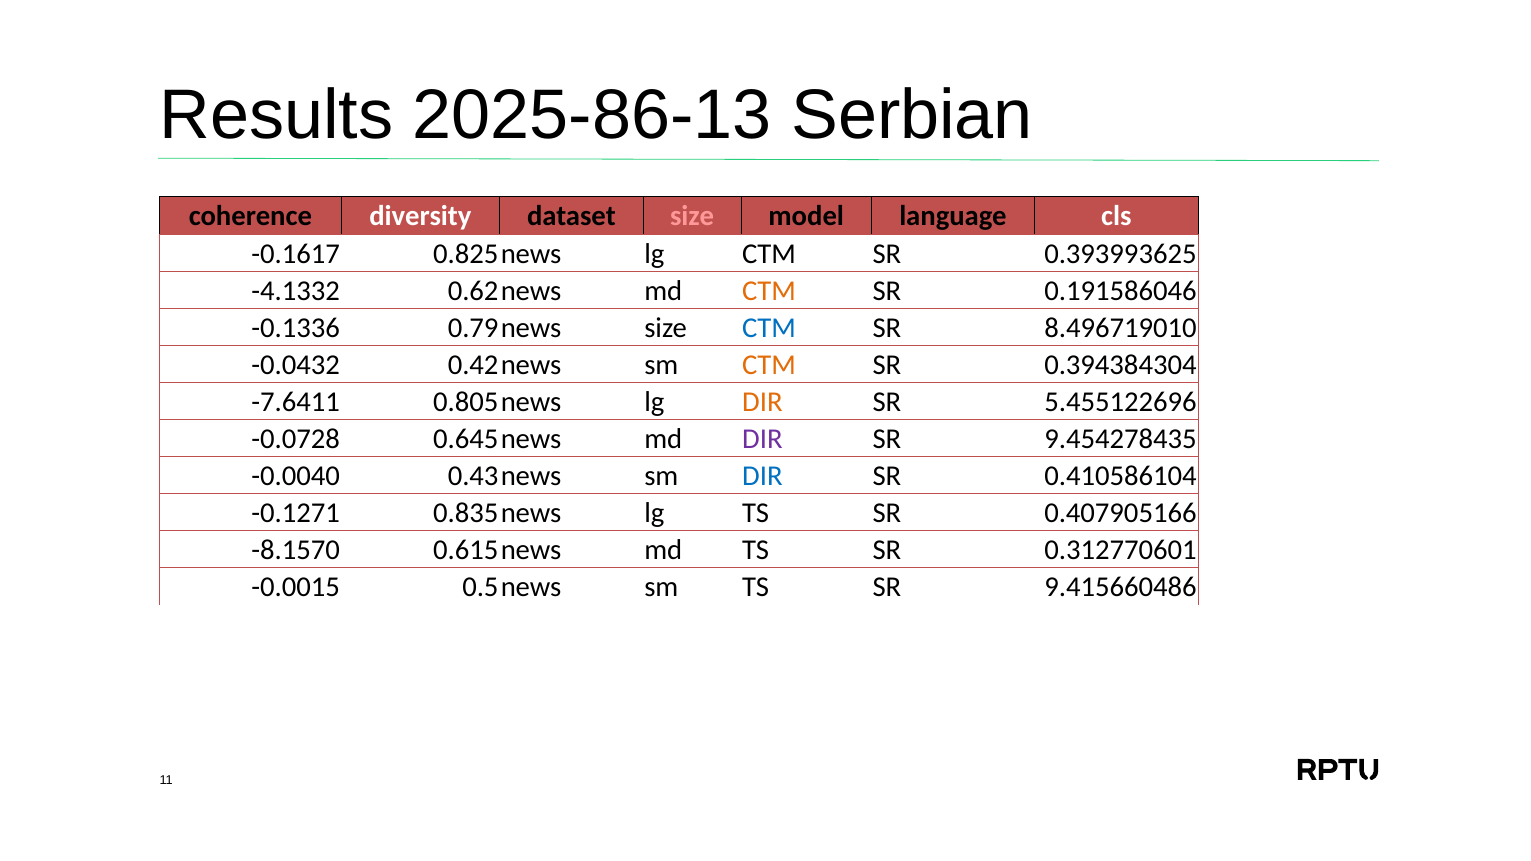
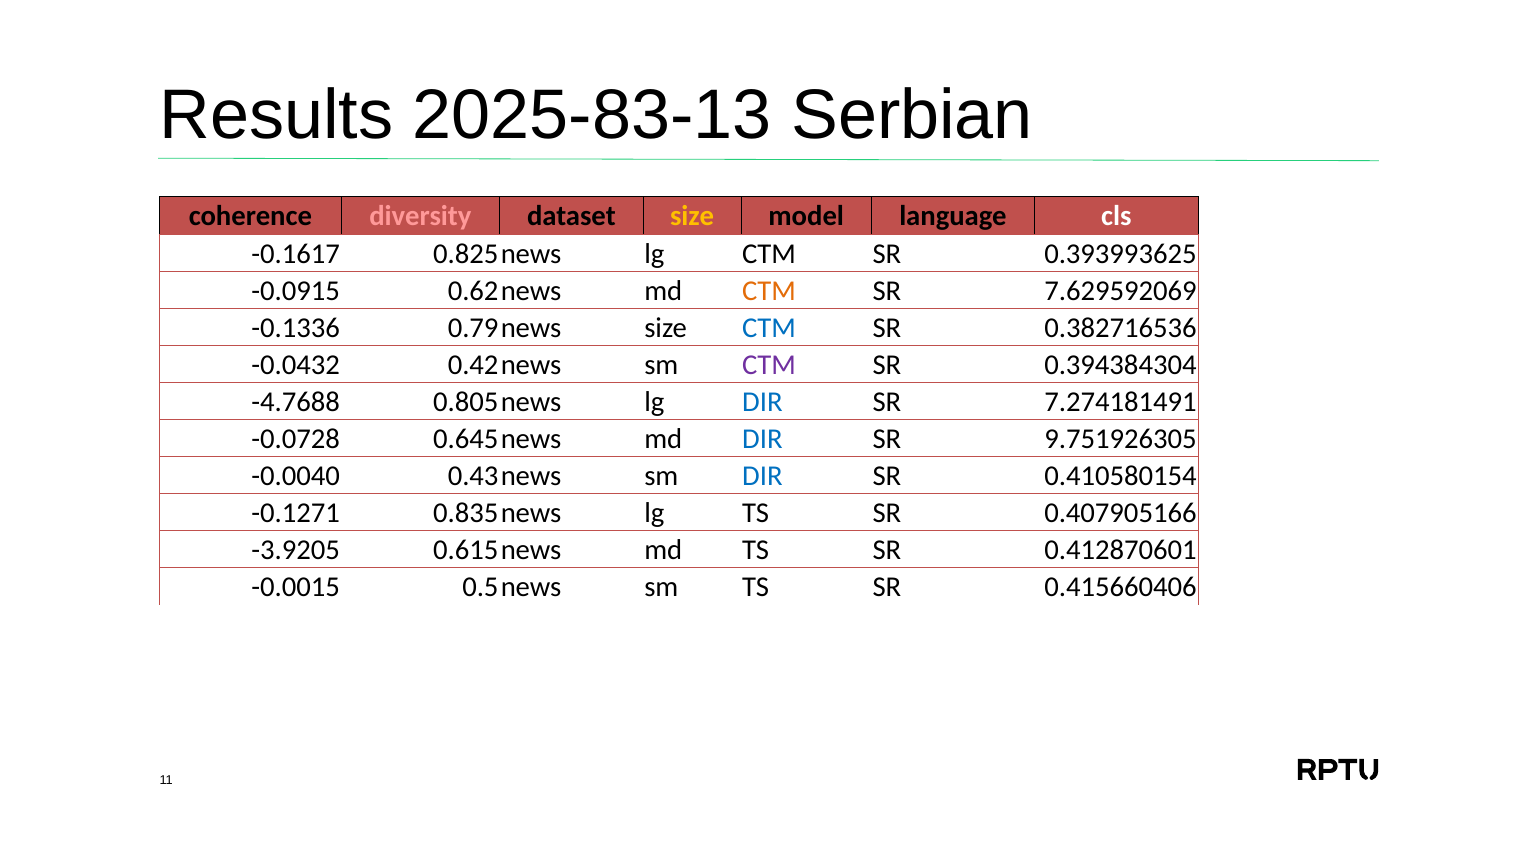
2025-86-13: 2025-86-13 -> 2025-83-13 (592, 116)
diversity colour: white -> pink (420, 216)
size colour: pink -> yellow (692, 216)
-4.1332: -4.1332 -> -0.0915 (296, 291)
0.191586046: 0.191586046 -> 7.629592069 (1121, 291)
8.496719010: 8.496719010 -> 0.382716536 (1121, 328)
CTM colour: orange -> purple (769, 365)
-7.6411: -7.6411 -> -4.7688 (296, 402)
DIR colour: orange -> blue (762, 402)
5.455122696: 5.455122696 -> 7.274181491 (1121, 402)
DIR colour: purple -> blue (762, 439)
9.454278435: 9.454278435 -> 9.751926305 (1121, 439)
0.410586104: 0.410586104 -> 0.410580154 (1121, 476)
-8.1570: -8.1570 -> -3.9205 (296, 550)
0.312770601: 0.312770601 -> 0.412870601 (1121, 550)
9.415660486: 9.415660486 -> 0.415660406 (1121, 587)
